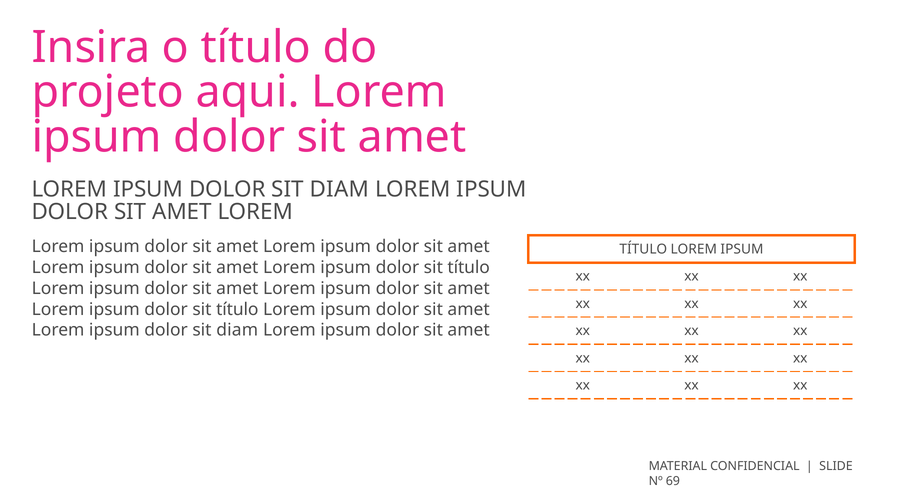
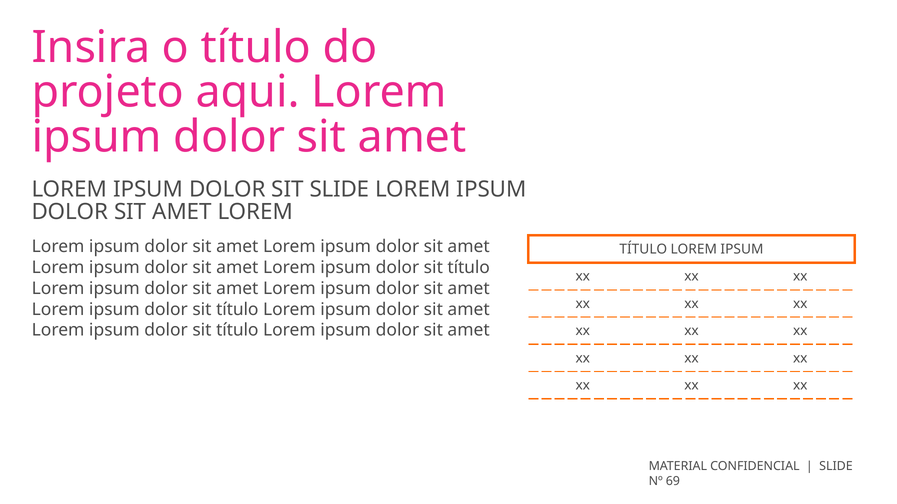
DIAM: DIAM -> SLIDE (340, 190)
diam: diam -> título (237, 331)
